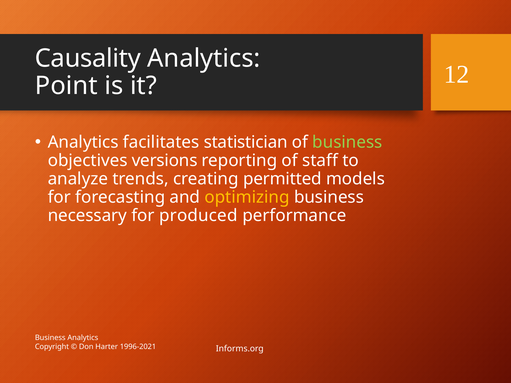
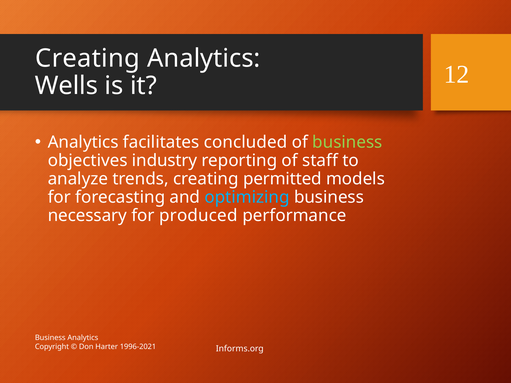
Causality: Causality -> Creating (88, 58)
Point: Point -> Wells (66, 86)
statistician: statistician -> concluded (246, 142)
versions: versions -> industry (165, 161)
optimizing colour: yellow -> light blue (247, 197)
